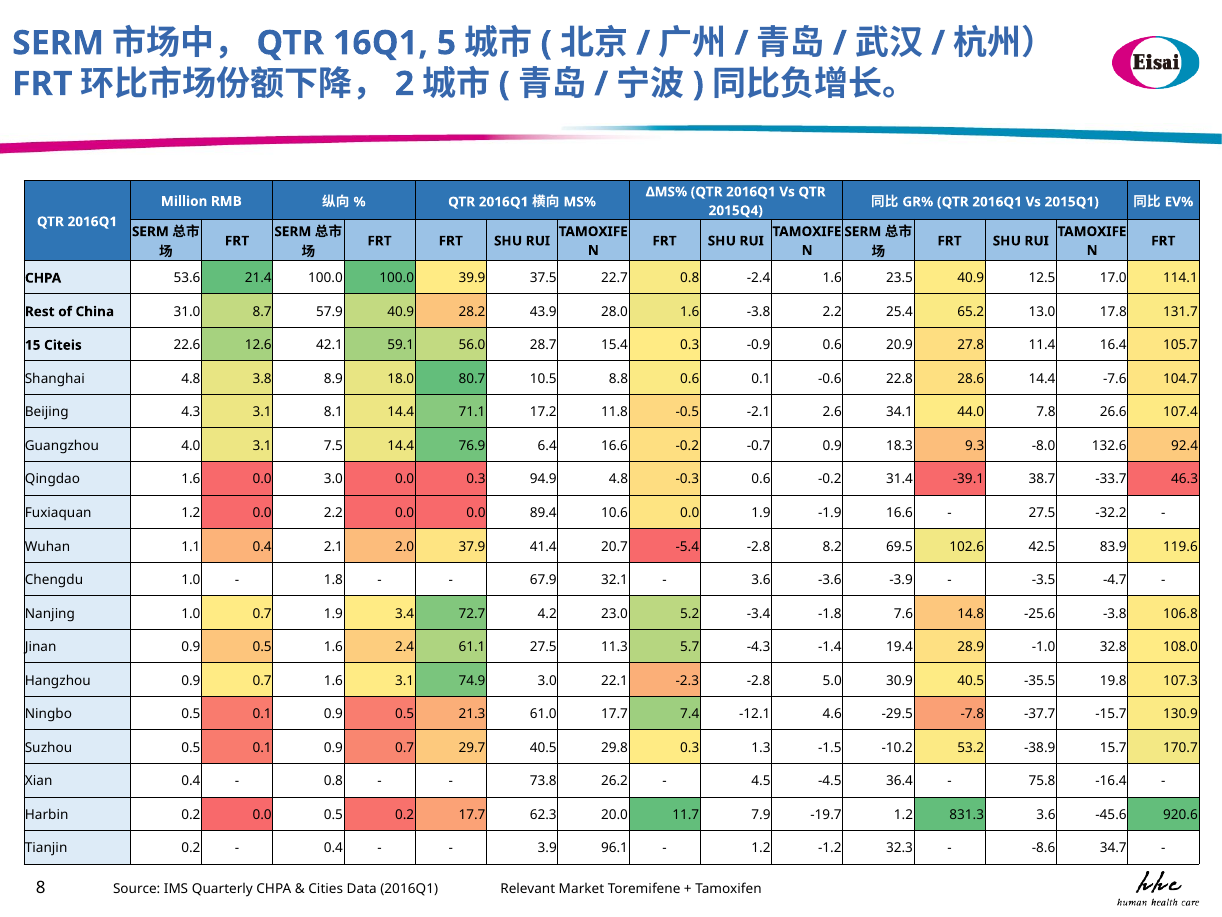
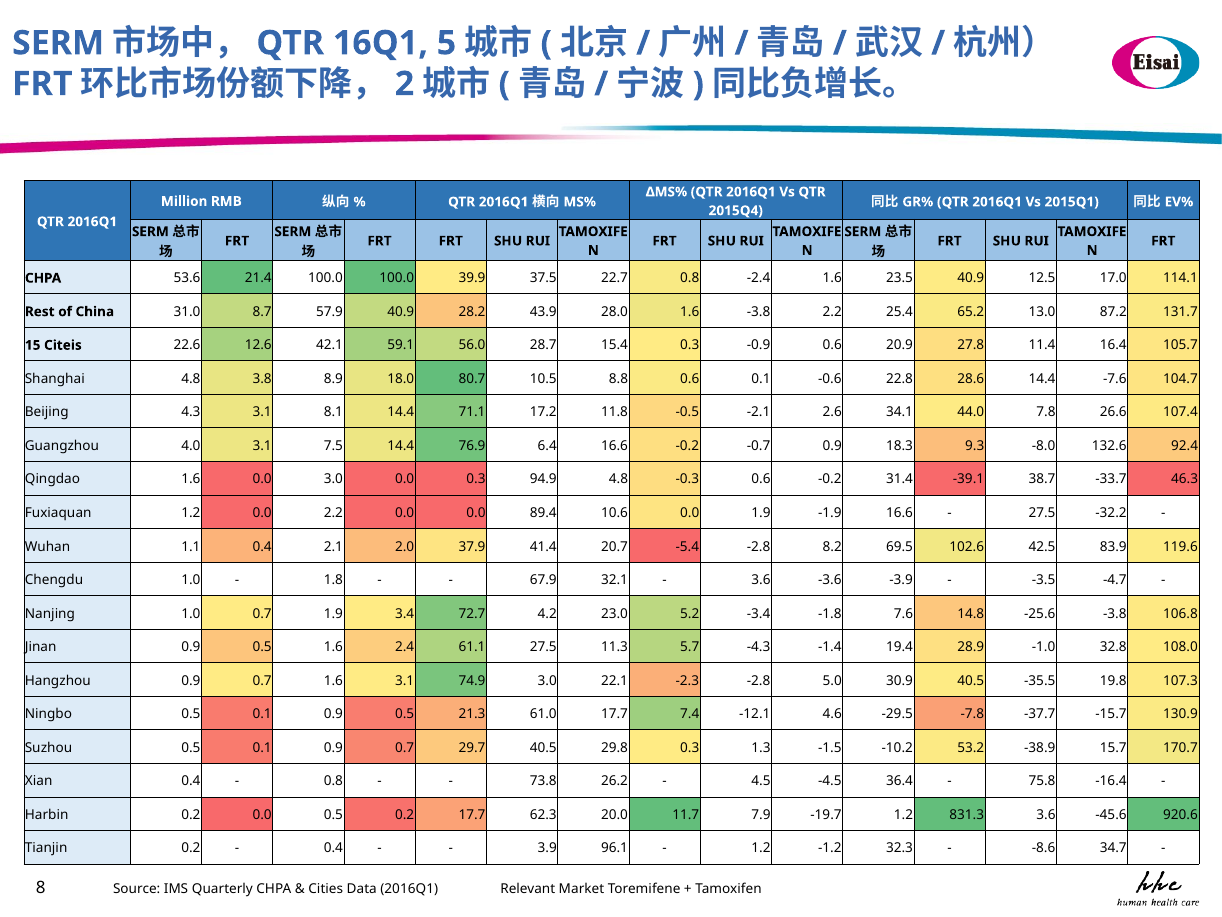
17.8: 17.8 -> 87.2 (1113, 312)
